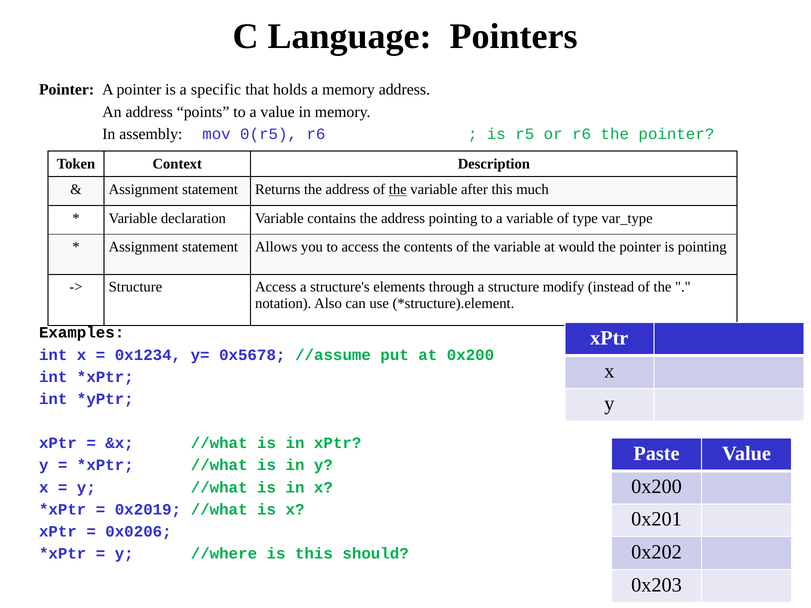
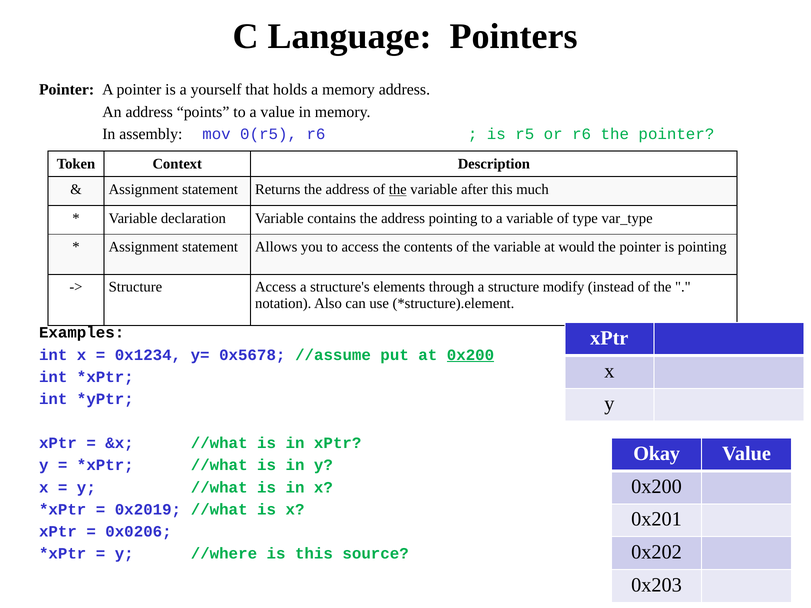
specific: specific -> yourself (216, 90)
0x200 underline: none -> present (470, 355)
Paste: Paste -> Okay (657, 454)
should: should -> source (376, 554)
